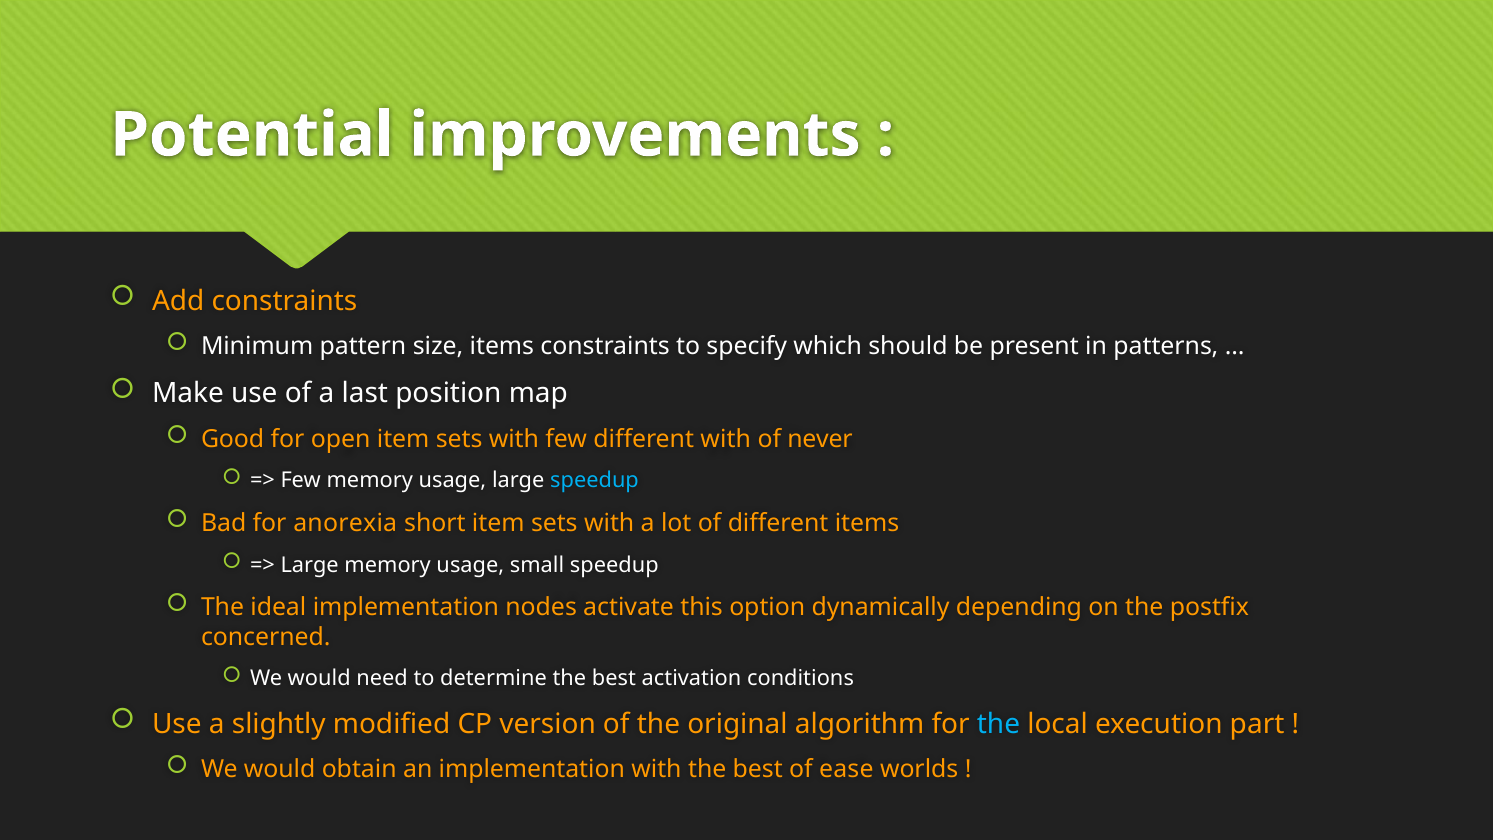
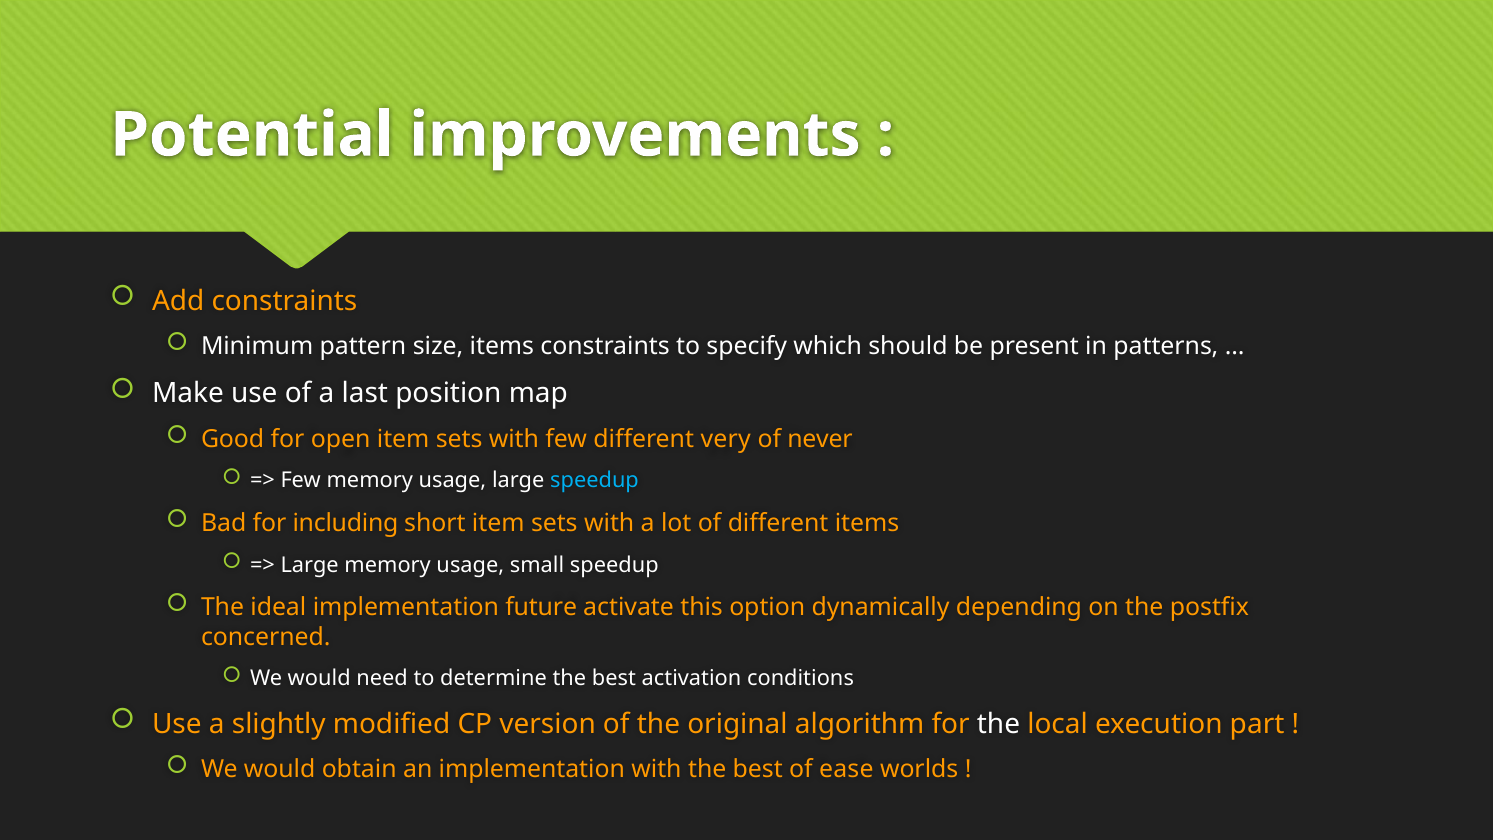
different with: with -> very (726, 439)
anorexia: anorexia -> including (345, 523)
nodes: nodes -> future (541, 607)
the colour: light blue -> white (998, 724)
